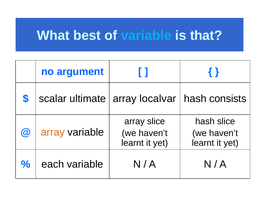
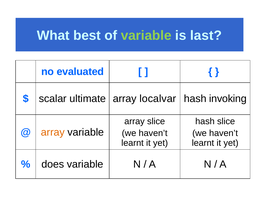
variable colour: light blue -> light green (146, 36)
that: that -> last (206, 36)
argument: argument -> evaluated (80, 72)
consists: consists -> invoking (228, 99)
each: each -> does (53, 164)
